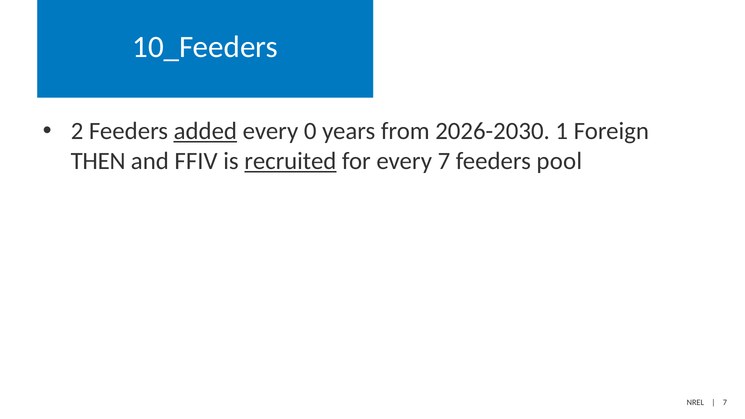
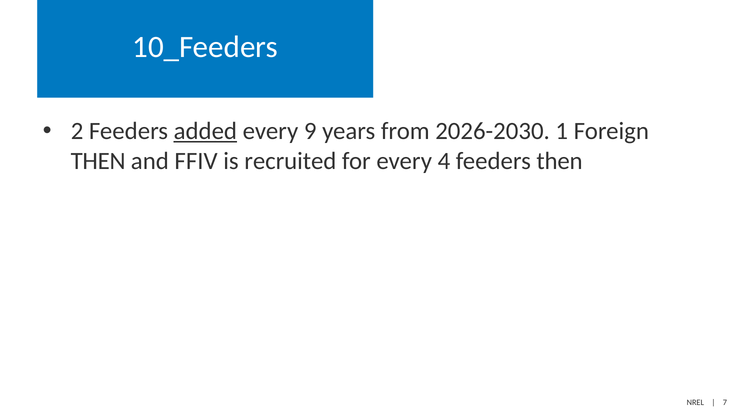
0: 0 -> 9 (310, 131)
recruited underline: present -> none (290, 161)
every 7: 7 -> 4 (444, 161)
feeders pool: pool -> then (560, 161)
